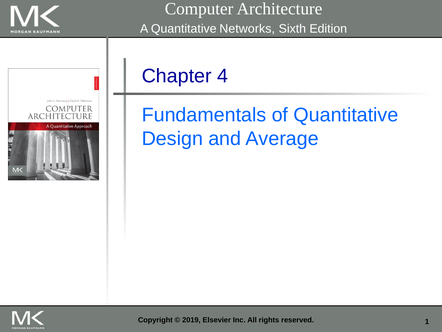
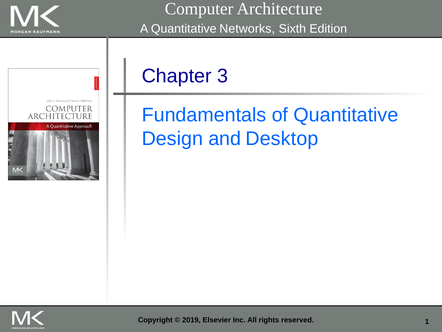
4: 4 -> 3 (223, 76)
Average: Average -> Desktop (282, 139)
